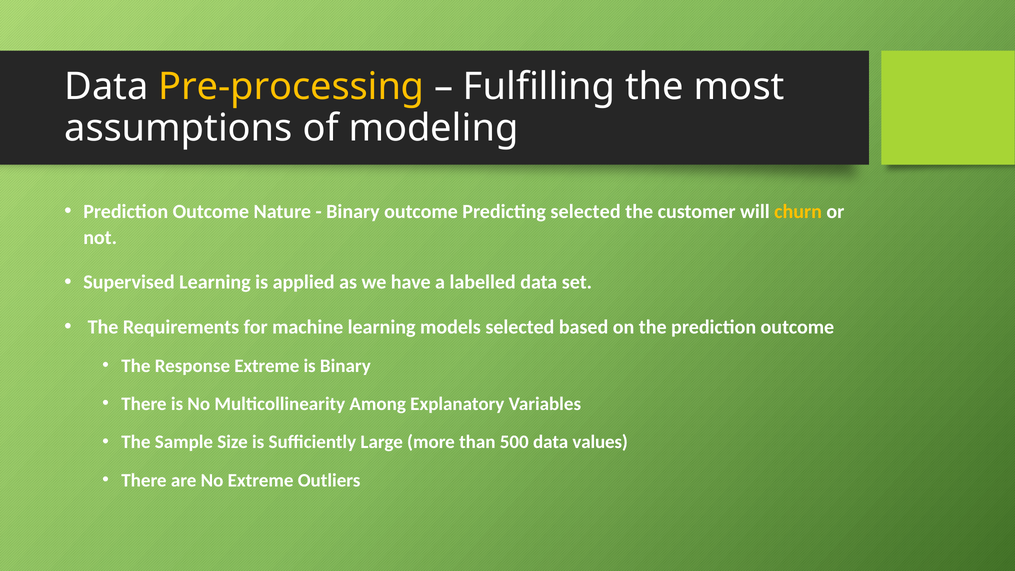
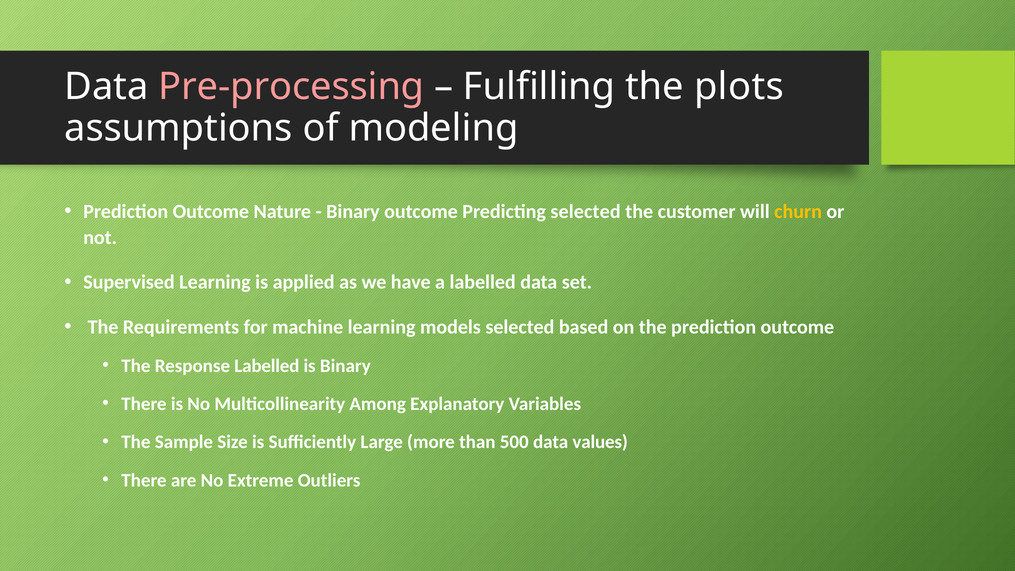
Pre-processing colour: yellow -> pink (291, 87)
most: most -> plots (739, 87)
Response Extreme: Extreme -> Labelled (267, 366)
